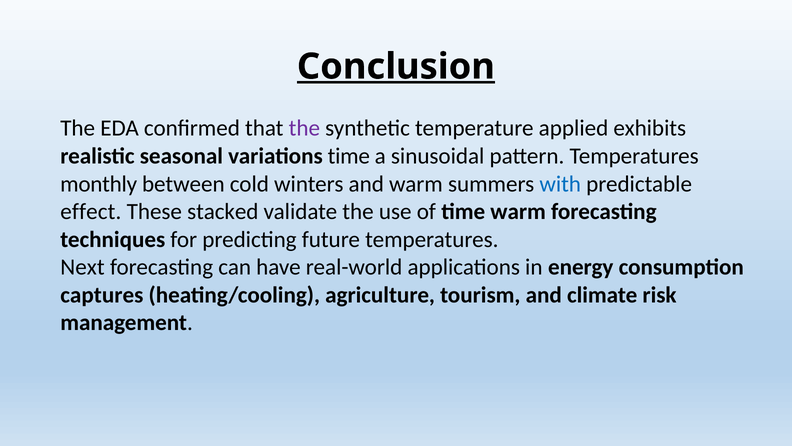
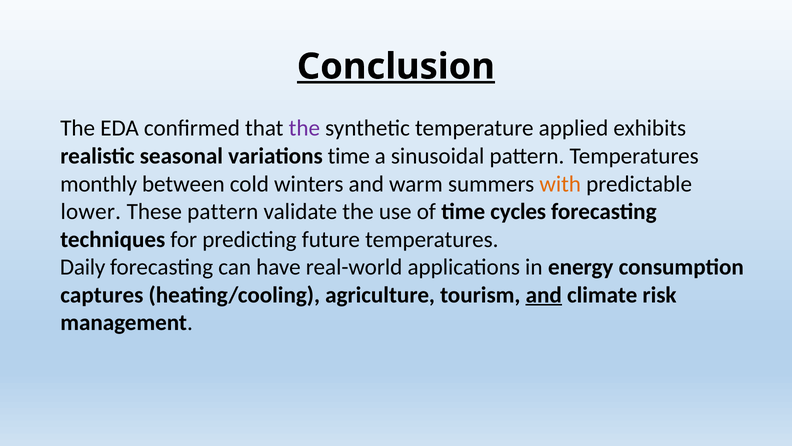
with colour: blue -> orange (560, 184)
effect: effect -> lower (91, 211)
These stacked: stacked -> pattern (223, 211)
time warm: warm -> cycles (518, 211)
Next: Next -> Daily (83, 267)
and underline: none -> present (544, 295)
